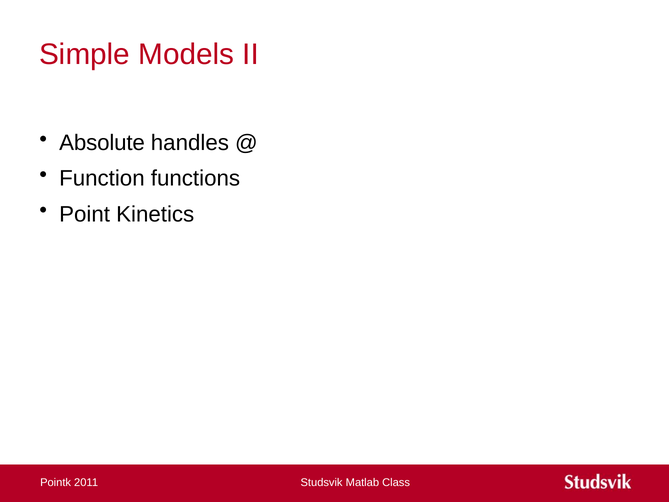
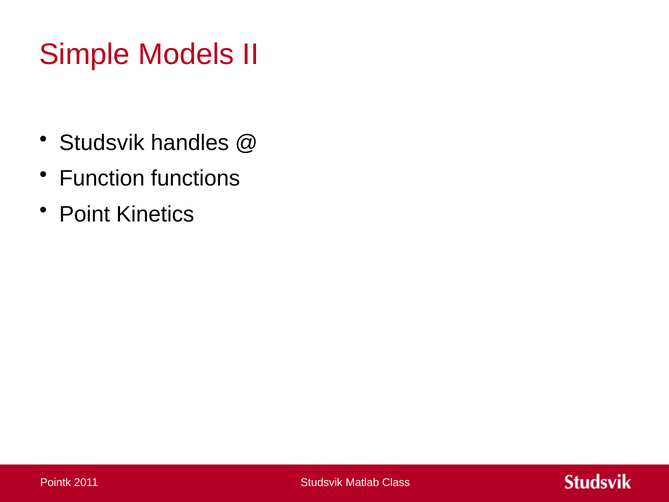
Absolute: Absolute -> Studsvik (102, 143)
